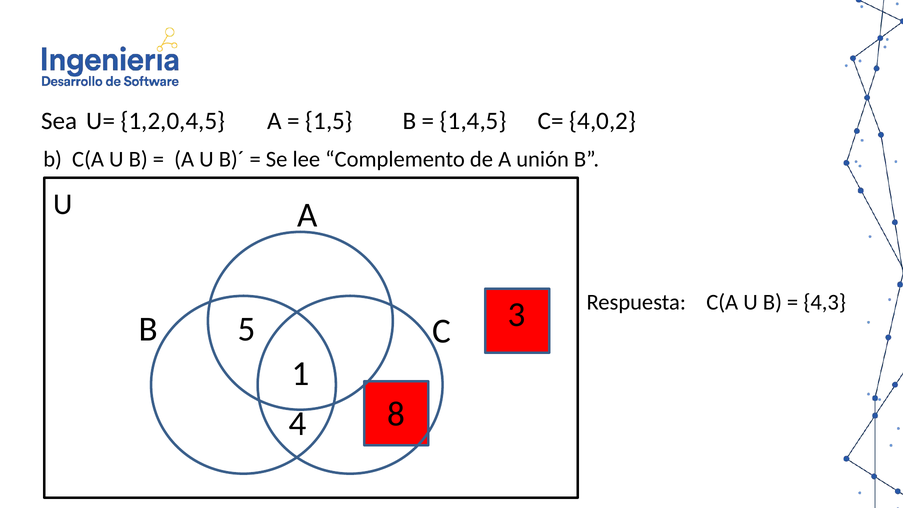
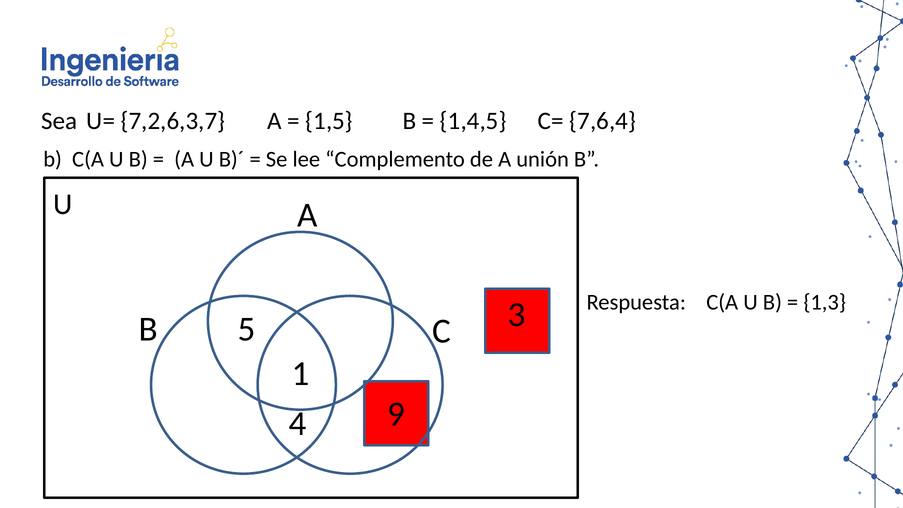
1,2,0,4,5: 1,2,0,4,5 -> 7,2,6,3,7 (173, 121)
4,0,2: 4,0,2 -> 7,6,4 (603, 121)
4,3: 4,3 -> 1,3 (825, 302)
8: 8 -> 9 (396, 414)
